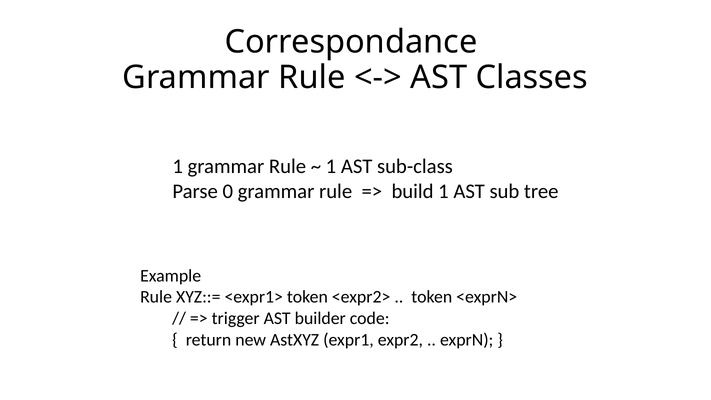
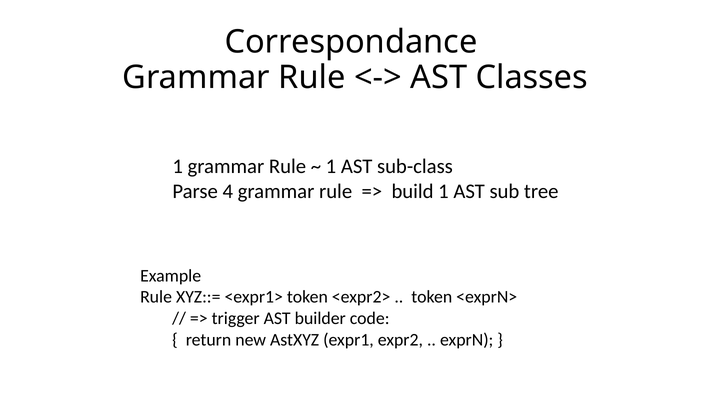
0: 0 -> 4 (228, 191)
